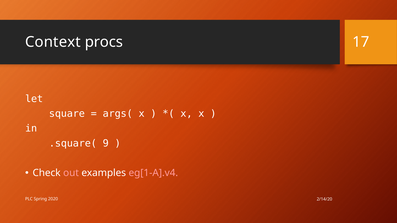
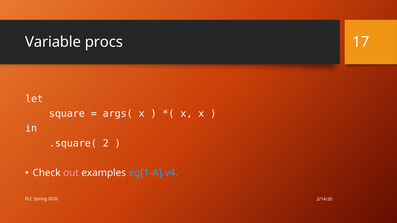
Context: Context -> Variable (53, 42)
9: 9 -> 2 (106, 143)
eg[1-A].v4 colour: pink -> light blue (153, 173)
